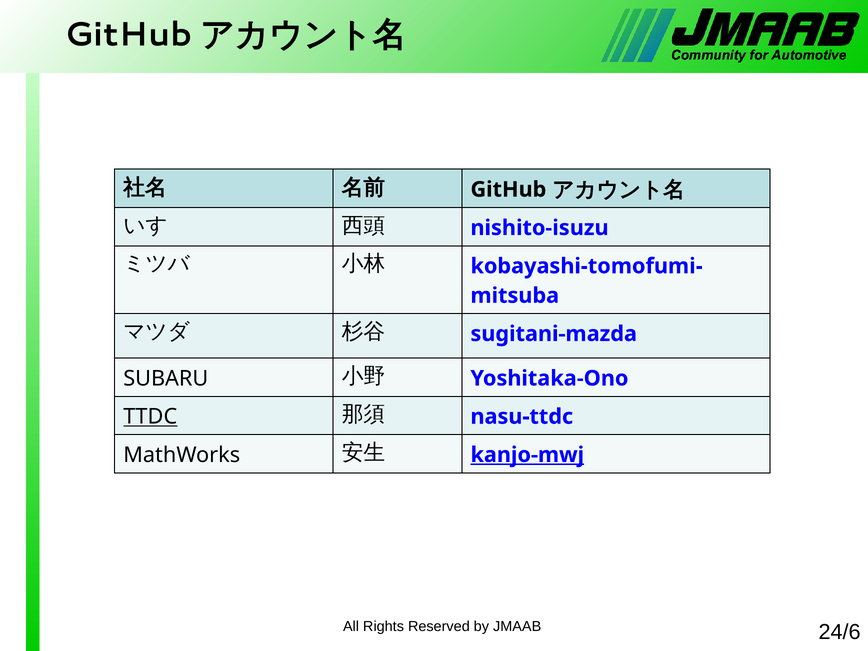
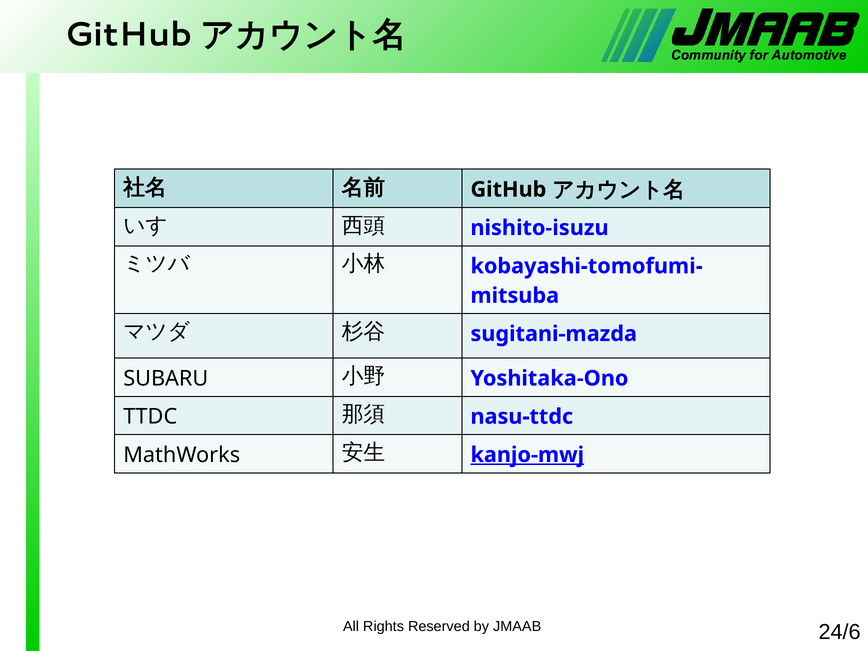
TTDC underline: present -> none (150, 417)
